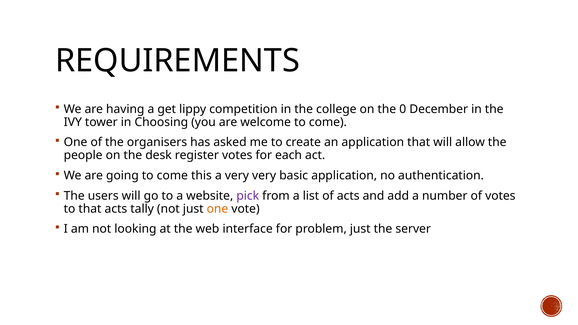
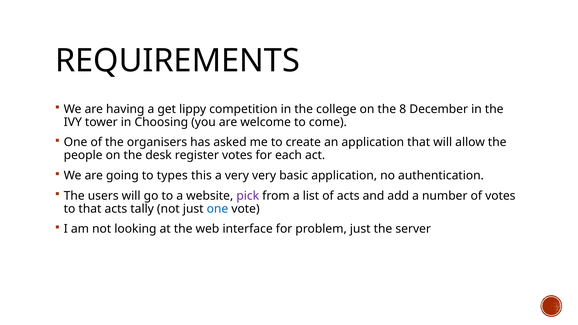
0: 0 -> 8 (403, 109)
going to come: come -> types (172, 176)
one colour: orange -> blue (217, 209)
